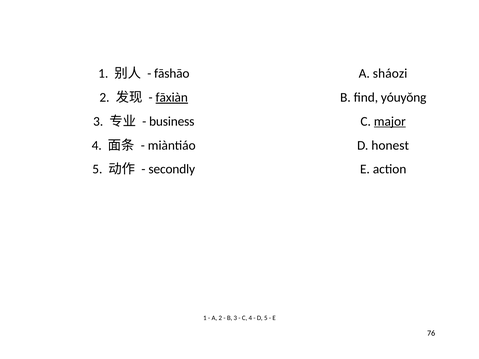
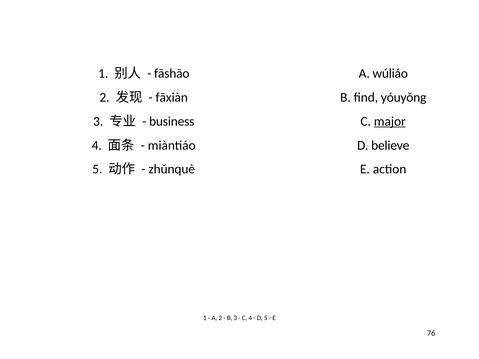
sháozi: sháozi -> wúliáo (390, 74)
fāxiàn underline: present -> none (172, 97)
honest: honest -> believe (390, 145)
secondly: secondly -> zhǔnquè (172, 169)
